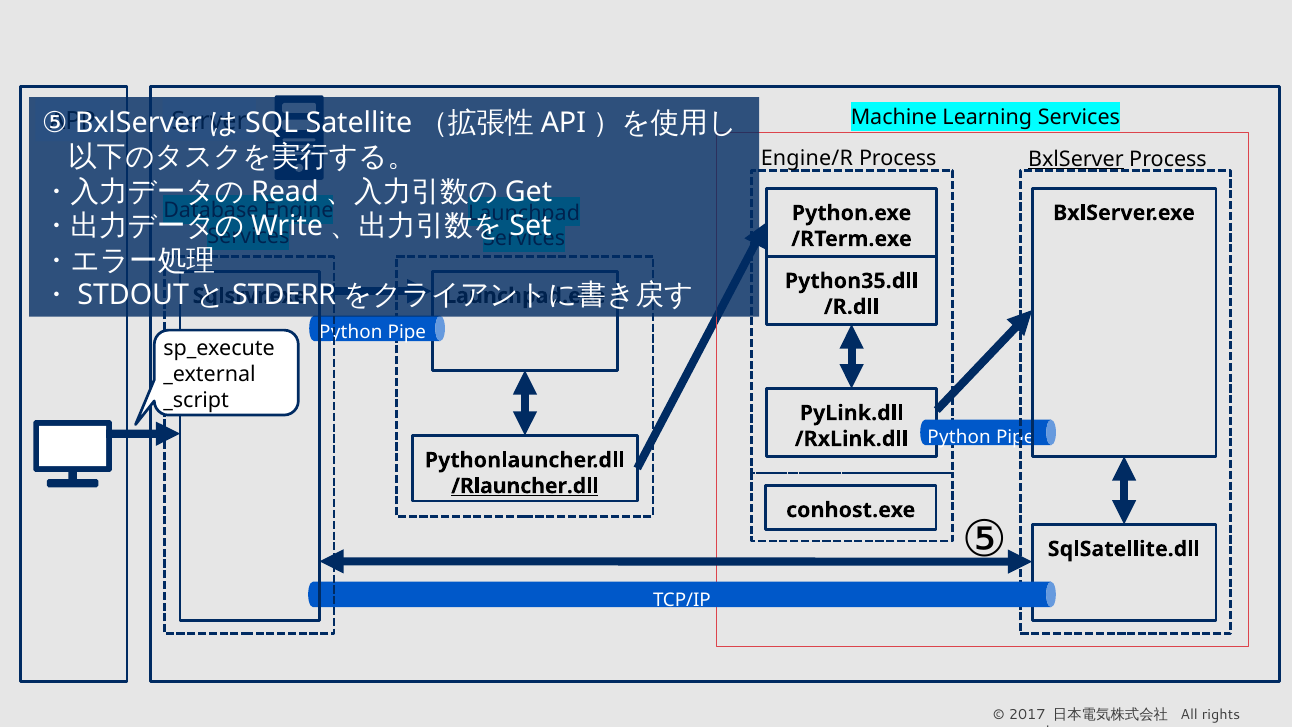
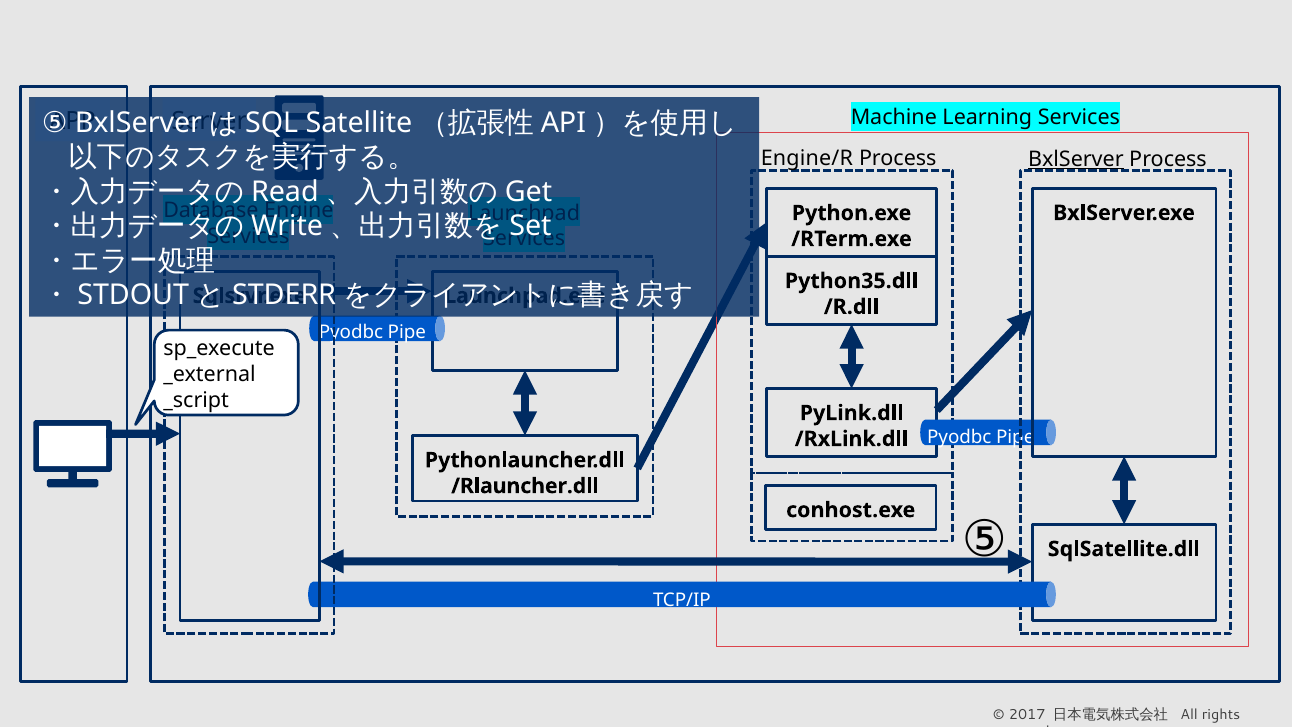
Python: Python -> Pyodbc (351, 333)
Python: Python -> Pyodbc (959, 437)
/Rlauncher.dll underline: present -> none (525, 486)
